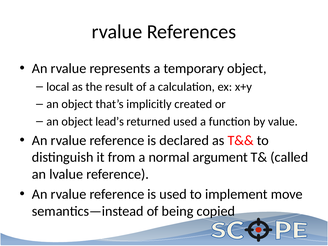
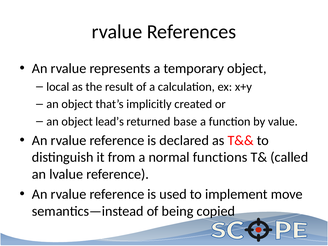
returned used: used -> base (185, 121)
argument: argument -> functions (220, 157)
